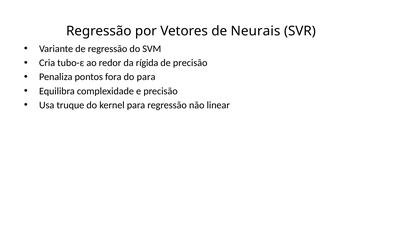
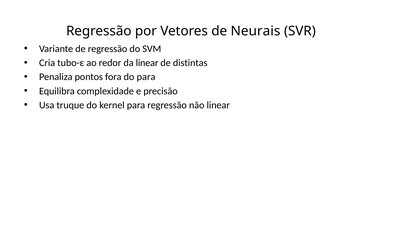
da rígida: rígida -> linear (147, 63)
de precisão: precisão -> distintas (190, 63)
